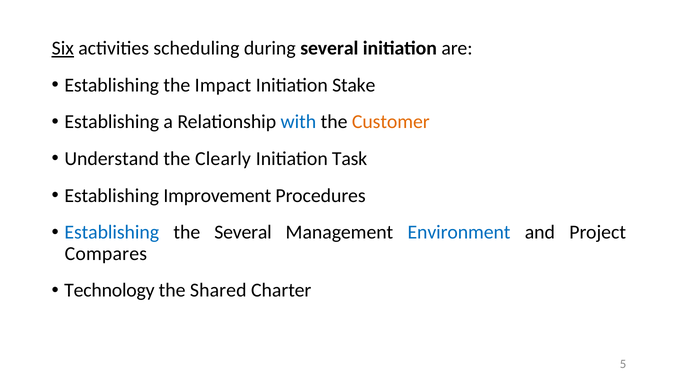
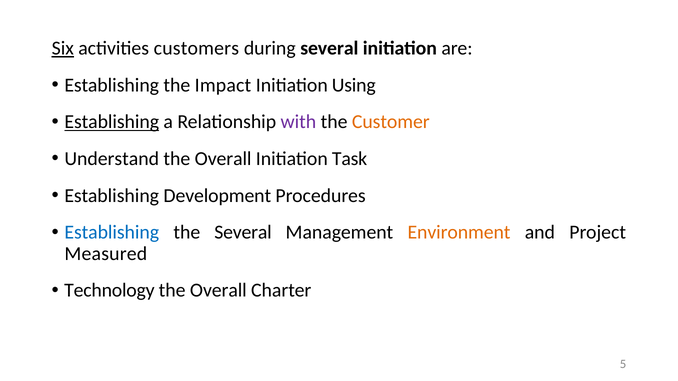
scheduling: scheduling -> customers (196, 48)
Stake: Stake -> Using (354, 85)
Establishing underline: none -> present (112, 122)
with colour: blue -> purple (298, 122)
Clearly: Clearly -> Overall (223, 159)
Improvement: Improvement -> Development (217, 196)
Environment colour: blue -> orange (459, 233)
Compares: Compares -> Measured (106, 254)
Shared: Shared -> Overall (218, 291)
